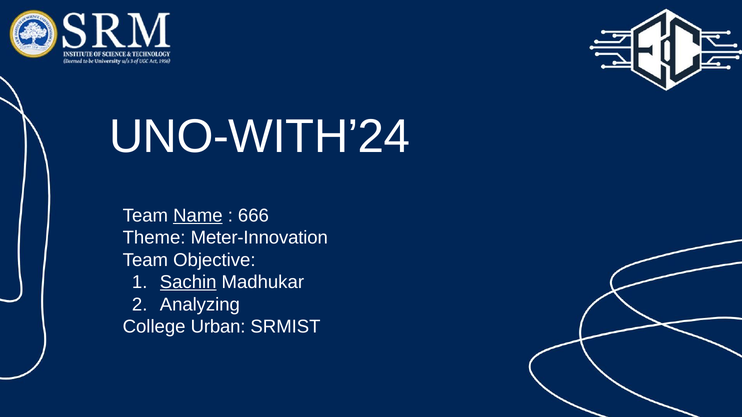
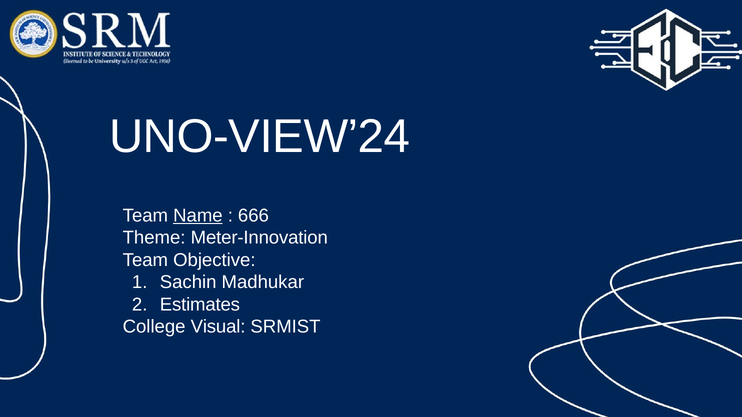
UNO-WITH’24: UNO-WITH’24 -> UNO-VIEW’24 (260, 137)
Sachin underline: present -> none (188, 282)
Analyzing: Analyzing -> Estimates (200, 305)
Urban: Urban -> Visual (218, 327)
